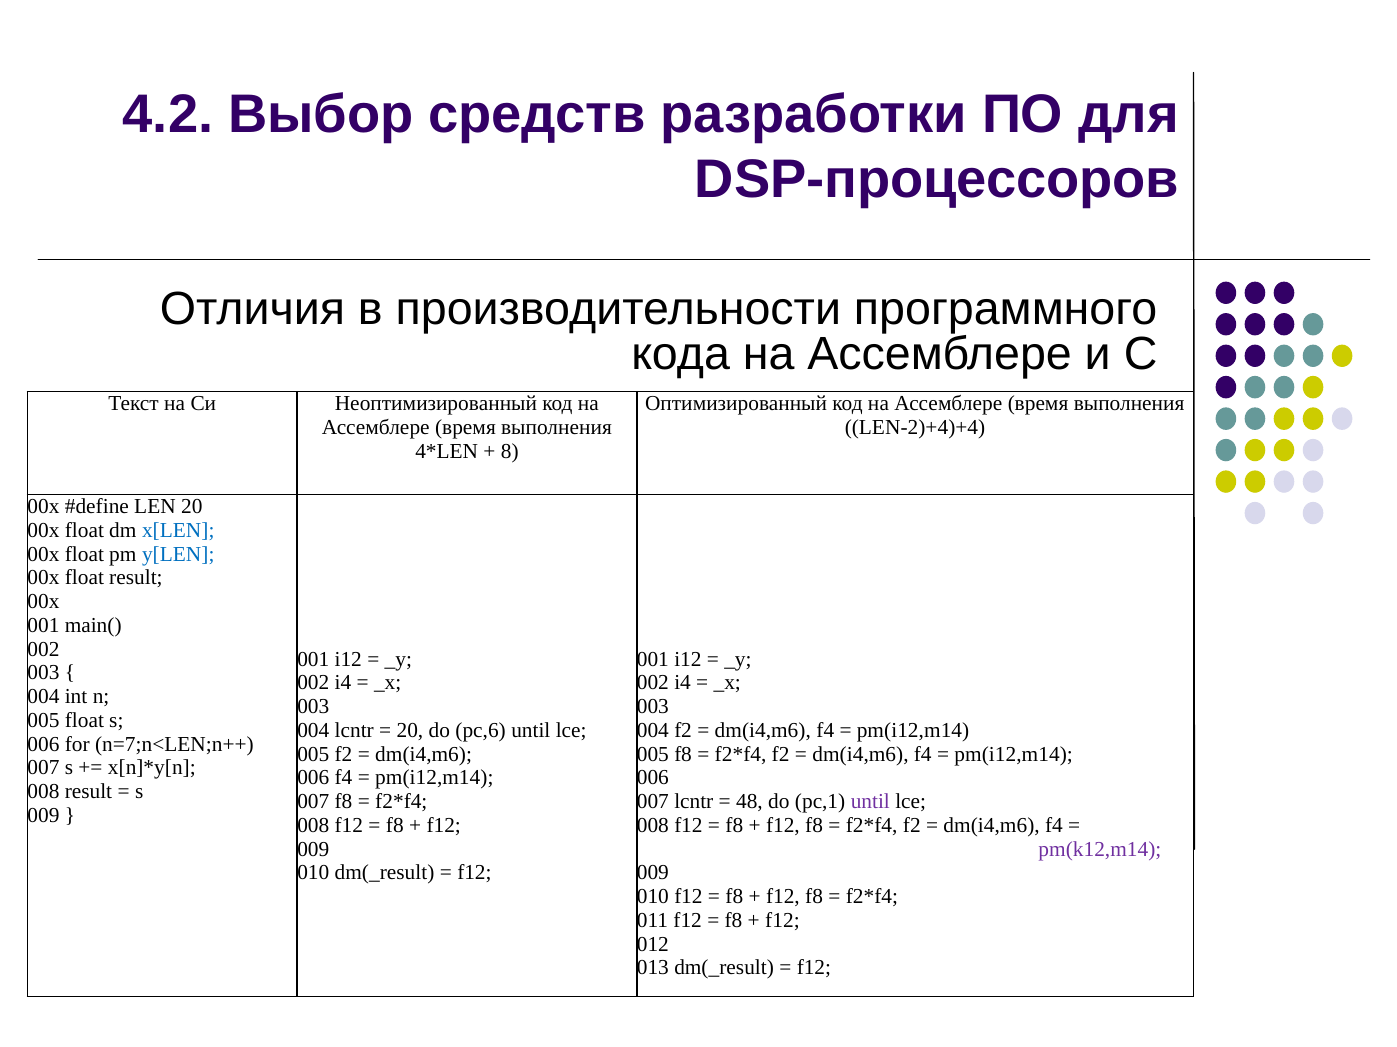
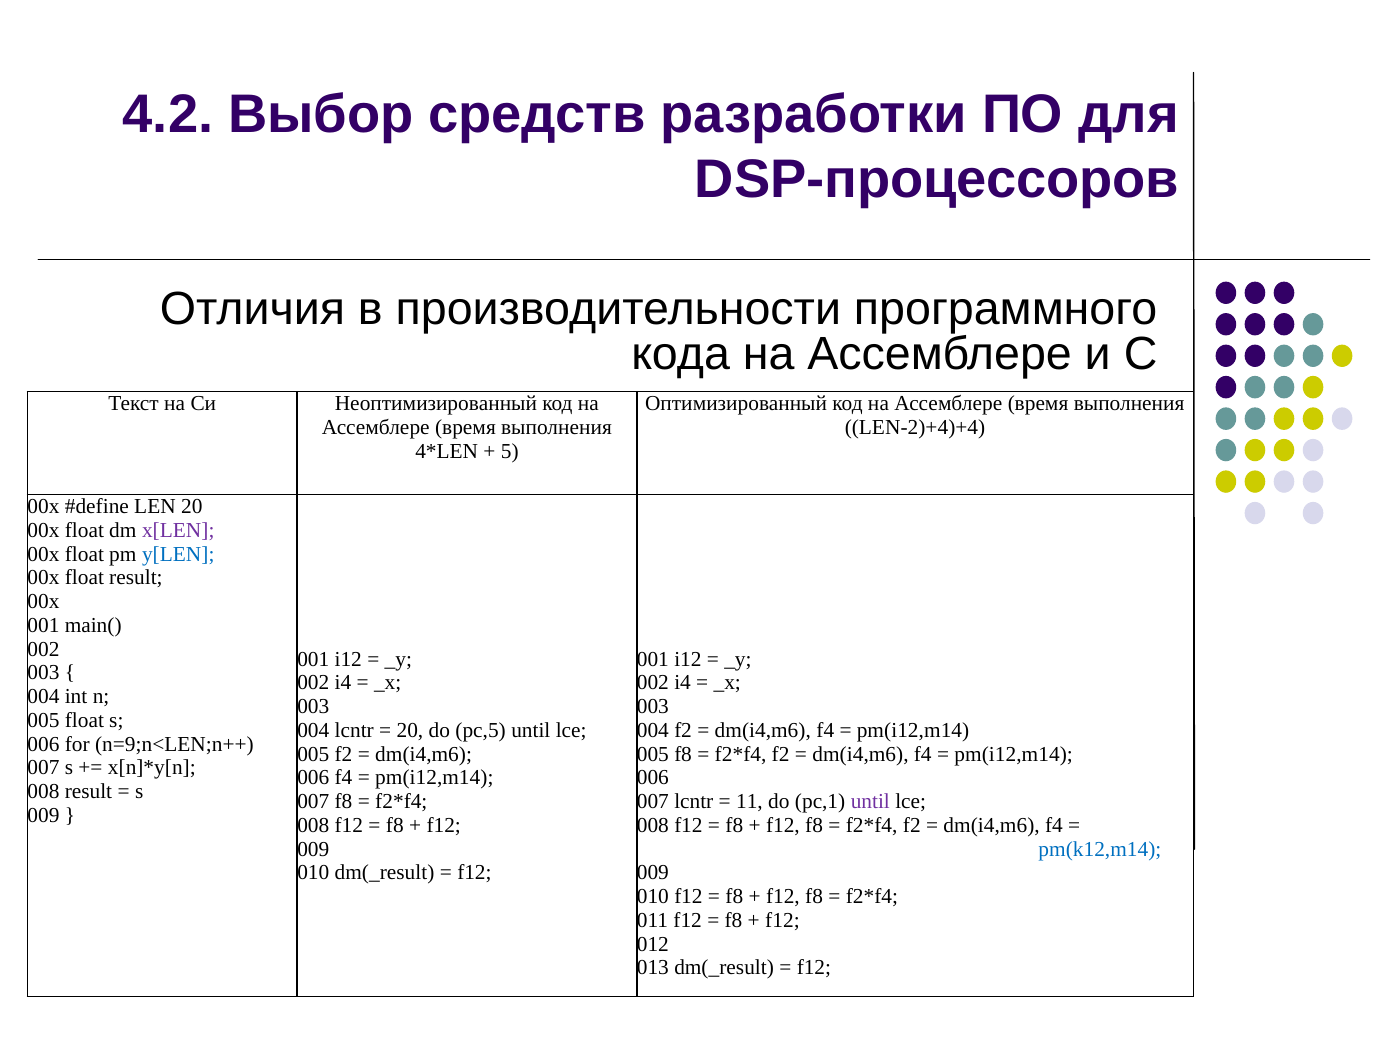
8: 8 -> 5 (510, 451)
x[LEN colour: blue -> purple (178, 531)
pc,6: pc,6 -> pc,5 (481, 731)
n=7;n<LEN;n++: n=7;n<LEN;n++ -> n=9;n<LEN;n++ (174, 745)
48: 48 -> 11 (749, 802)
pm(k12,m14 colour: purple -> blue (1100, 850)
